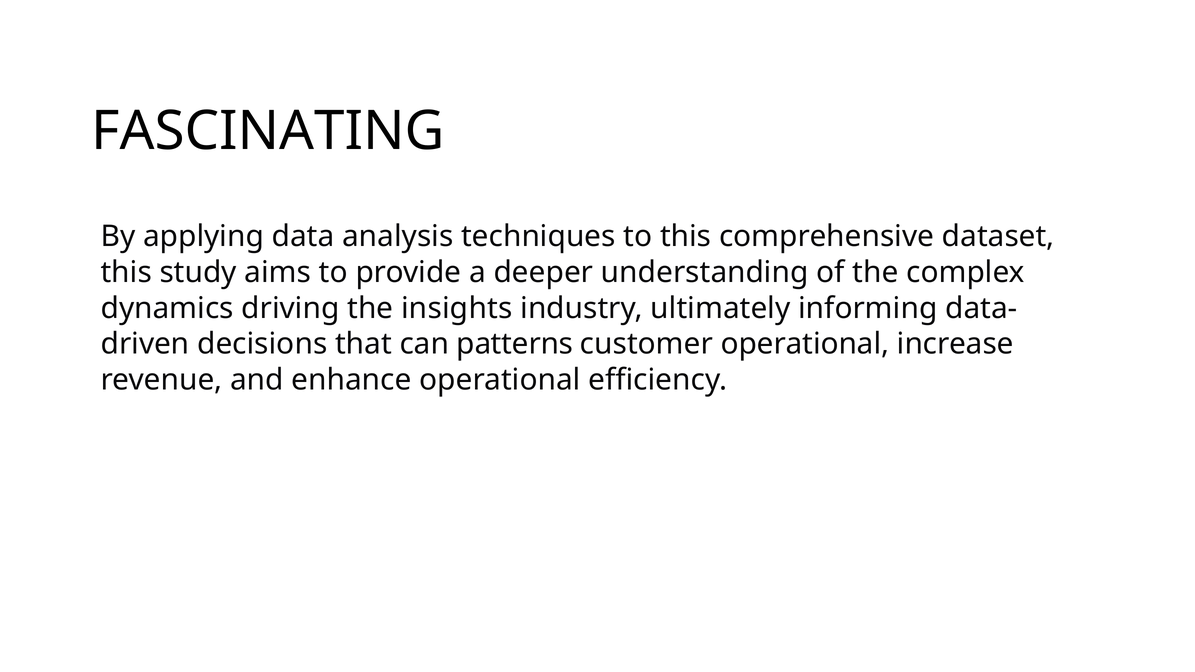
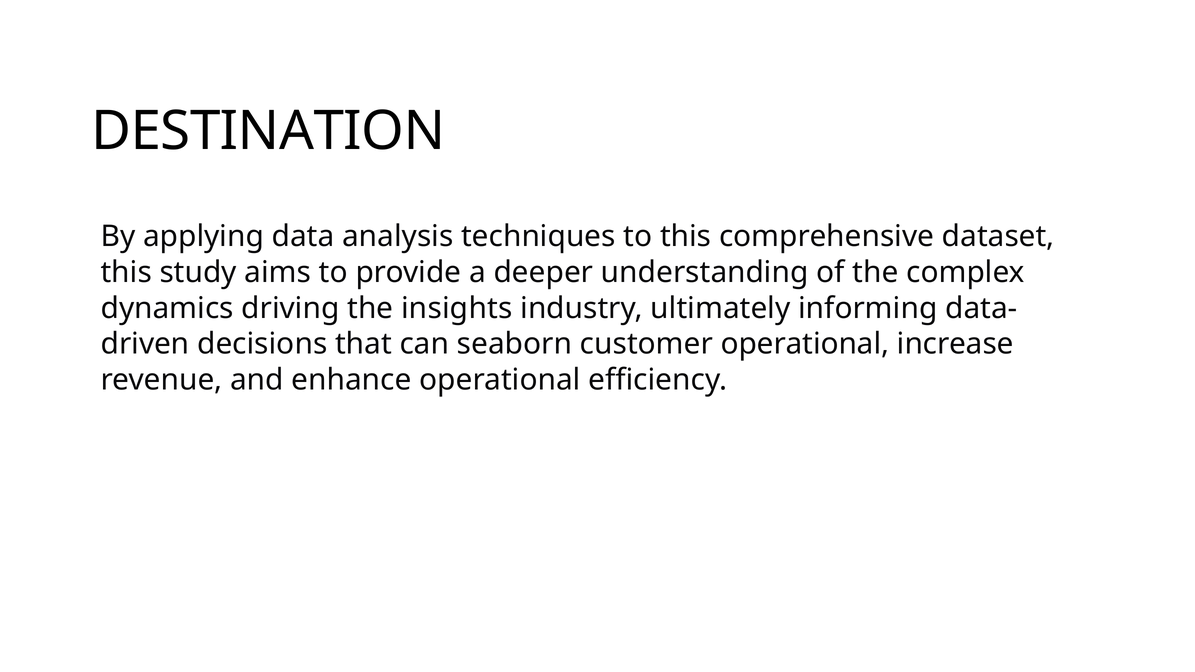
FASCINATING: FASCINATING -> DESTINATION (268, 131)
patterns: patterns -> seaborn (515, 344)
